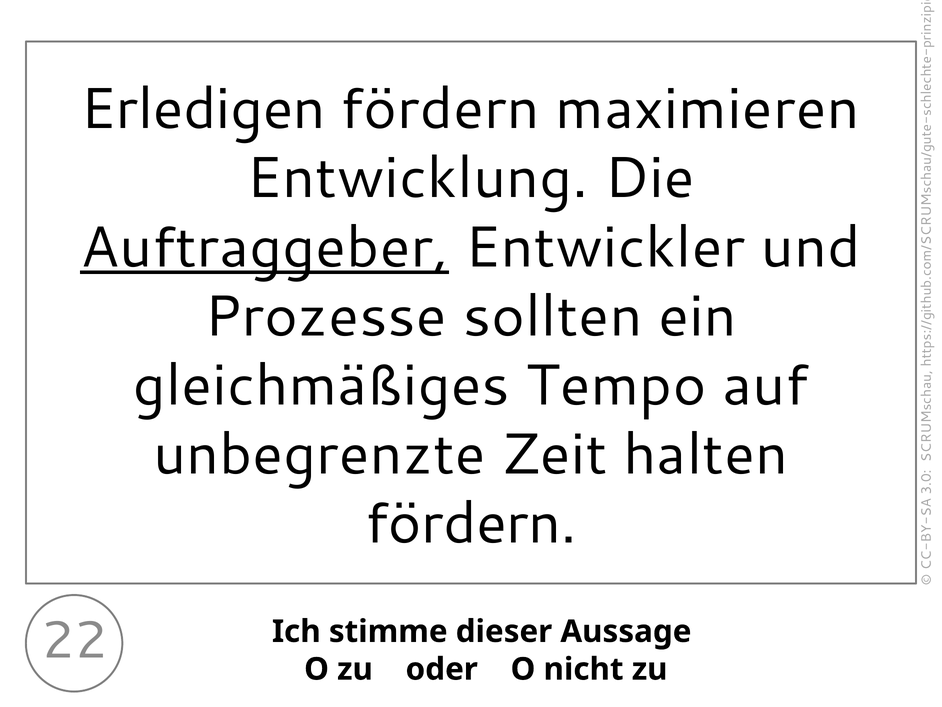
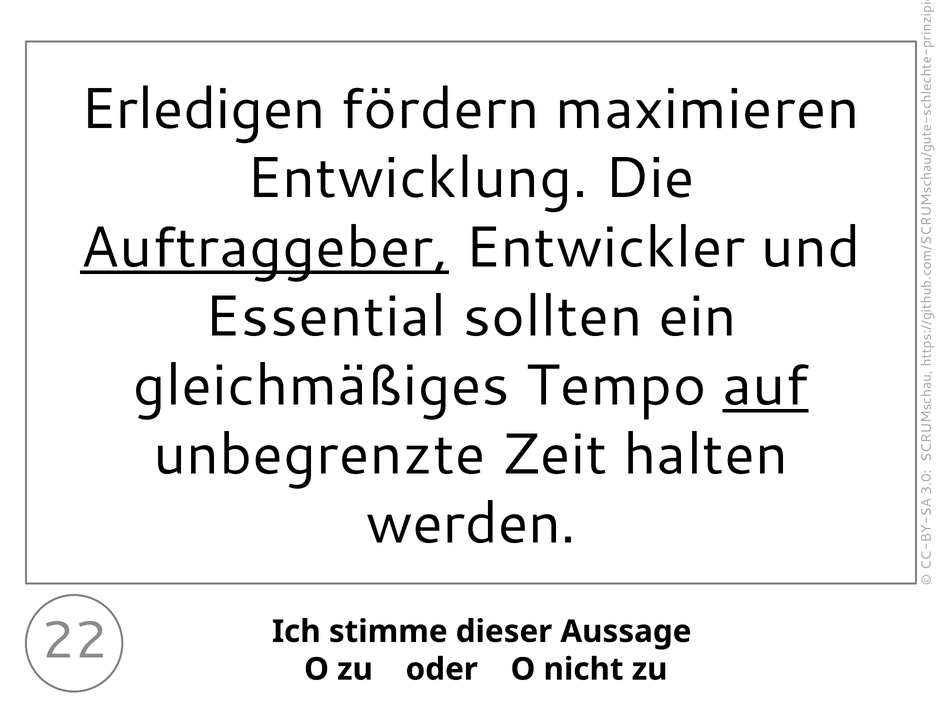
Prozesse: Prozesse -> Essential (325, 316)
auf underline: none -> present (765, 386)
fördern: fördern -> werden (471, 524)
